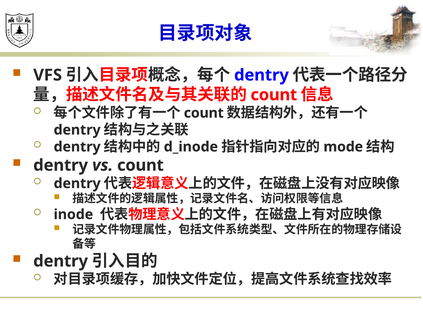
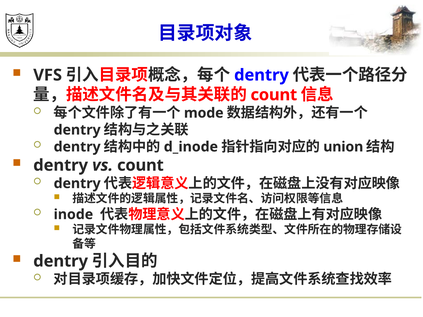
count: count -> mode (204, 113)
mode: mode -> union (343, 147)
